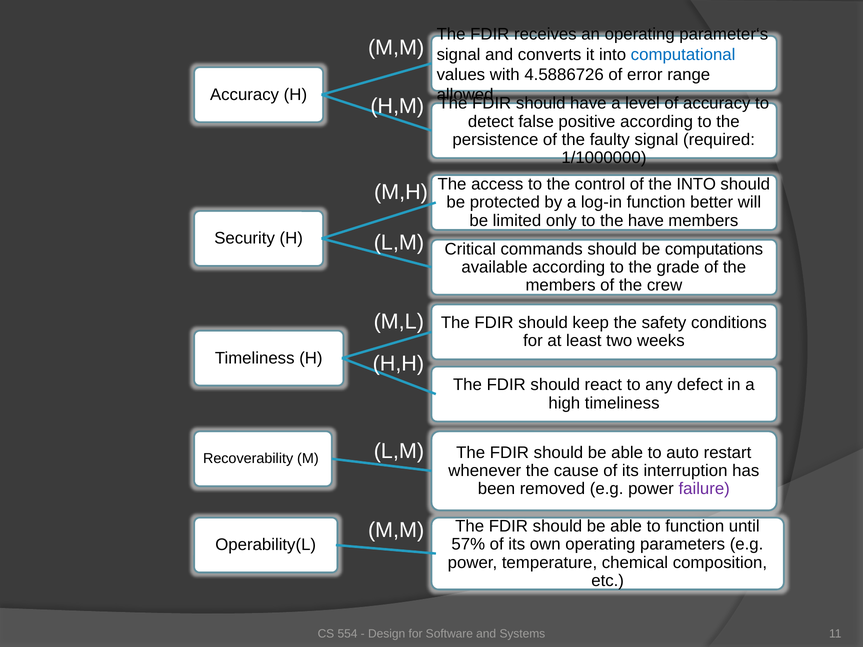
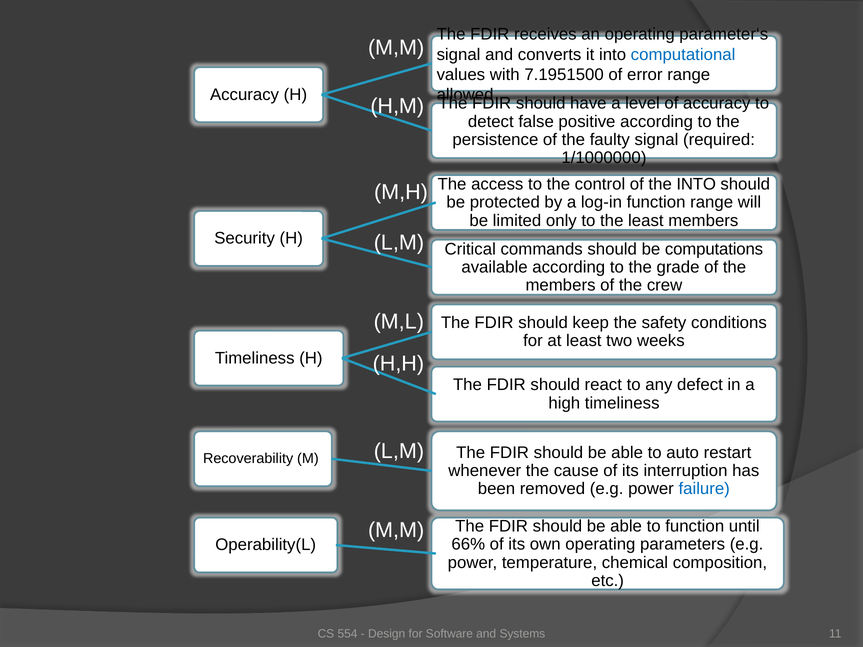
4.5886726: 4.5886726 -> 7.1951500 (564, 75)
function better: better -> range (712, 202)
the have: have -> least (646, 221)
failure colour: purple -> blue (704, 489)
57%: 57% -> 66% (468, 545)
